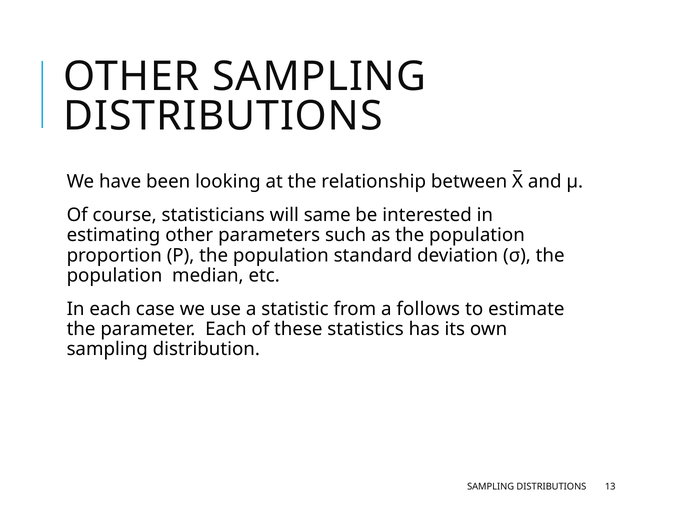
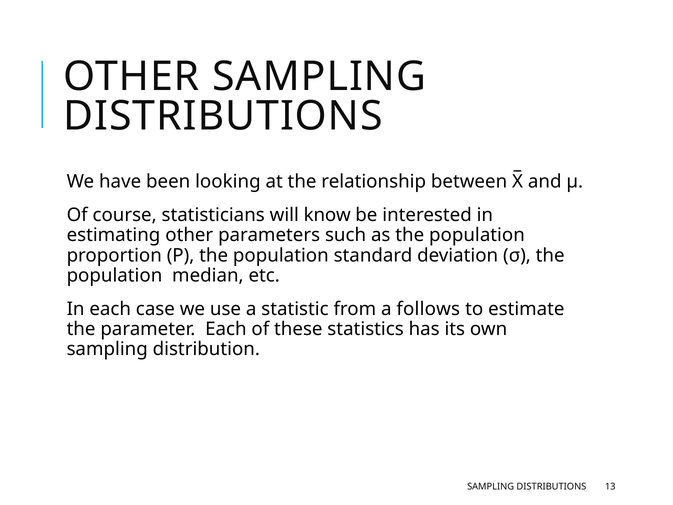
same: same -> know (327, 215)
